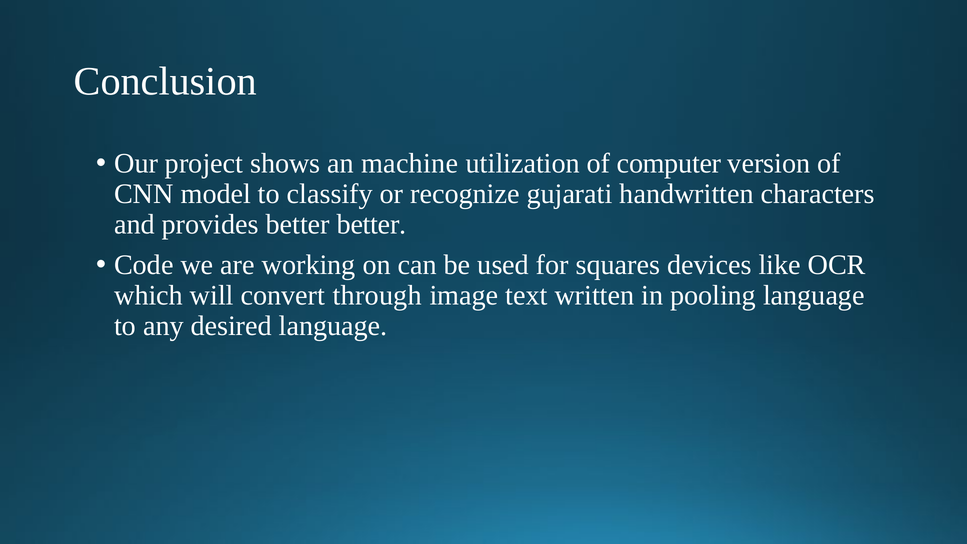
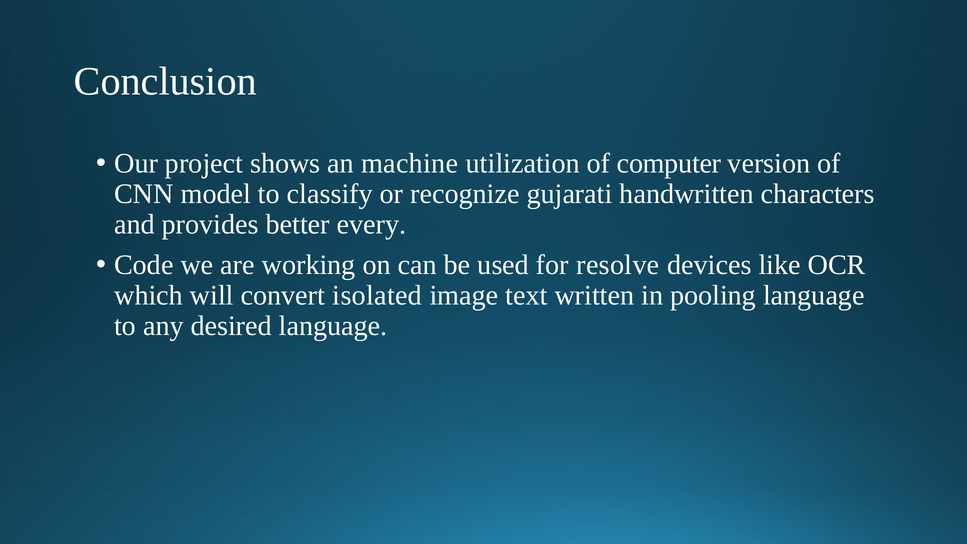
better better: better -> every (371, 224)
squares: squares -> resolve (618, 265)
through: through -> isolated (377, 295)
